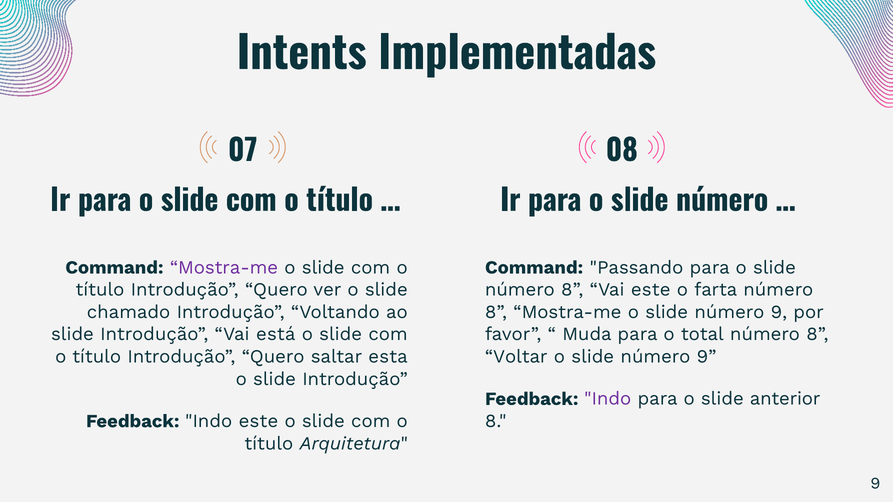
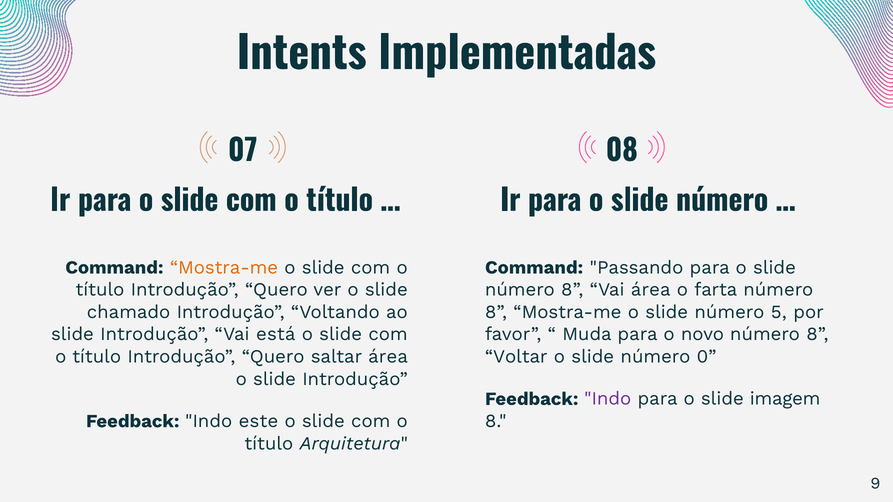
Mostra-me colour: purple -> orange (224, 268)
Vai este: este -> área (651, 290)
9: 9 -> 5 (779, 312)
total: total -> novo (702, 335)
saltar esta: esta -> área (388, 357)
9: 9 -> 0 (707, 357)
anterior: anterior -> imagem (785, 399)
